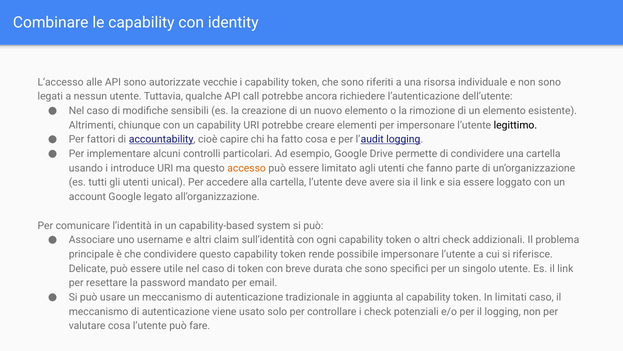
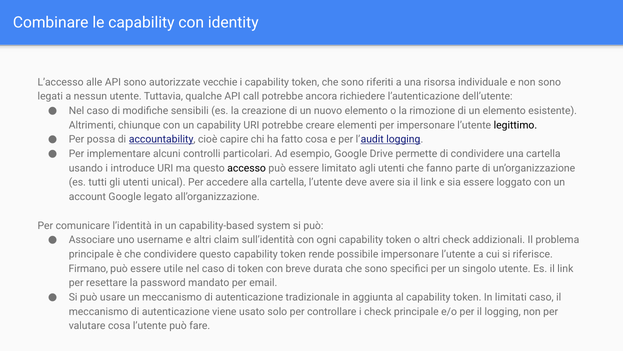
fattori: fattori -> possa (101, 139)
accesso colour: orange -> black (247, 168)
Delicate: Delicate -> Firmano (88, 268)
check potenziali: potenziali -> principale (416, 311)
